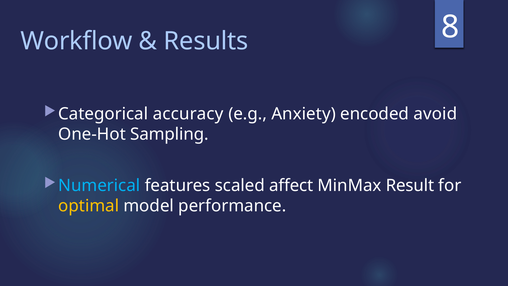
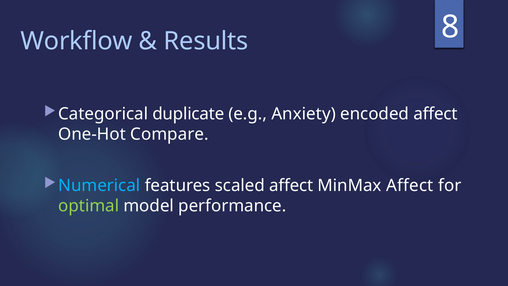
accuracy: accuracy -> duplicate (188, 114)
encoded avoid: avoid -> affect (435, 114)
Sampling: Sampling -> Compare (169, 134)
MinMax Result: Result -> Affect (410, 185)
optimal colour: yellow -> light green (89, 206)
